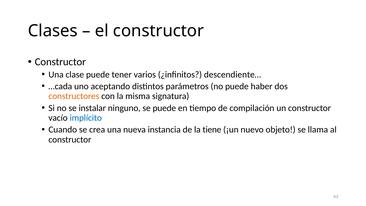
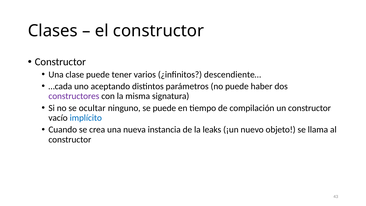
constructores colour: orange -> purple (74, 96)
instalar: instalar -> ocultar (92, 108)
tiene: tiene -> leaks (212, 130)
